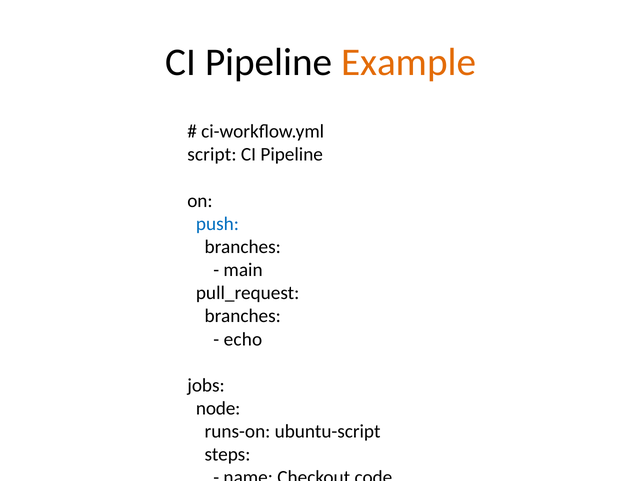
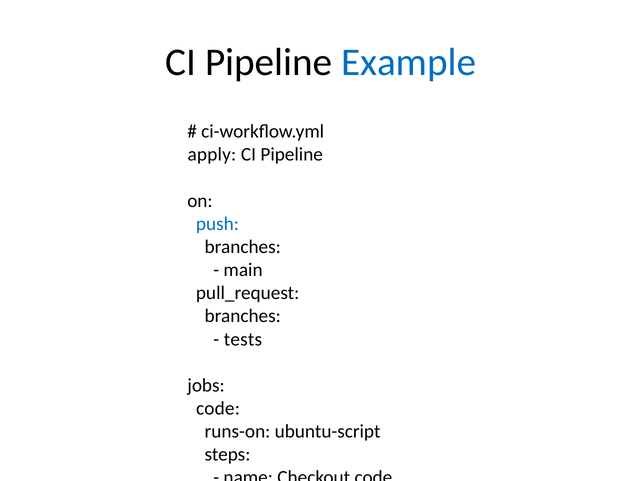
Example colour: orange -> blue (409, 62)
script: script -> apply (212, 155)
echo: echo -> tests (243, 340)
node: node -> code (218, 409)
